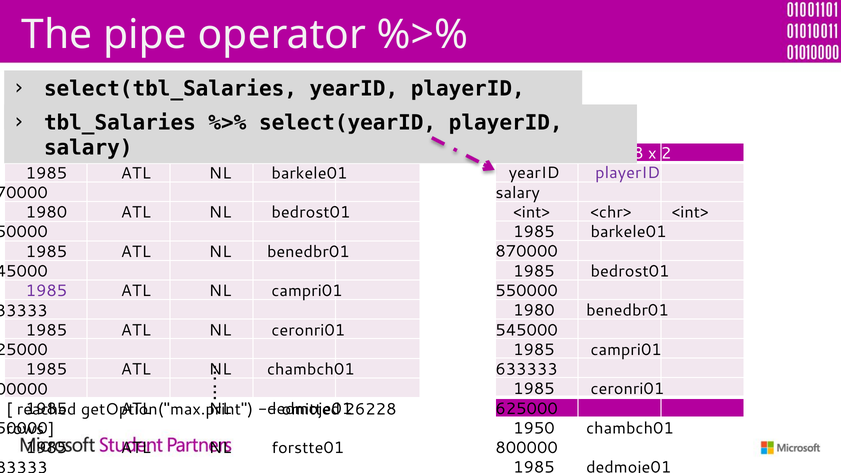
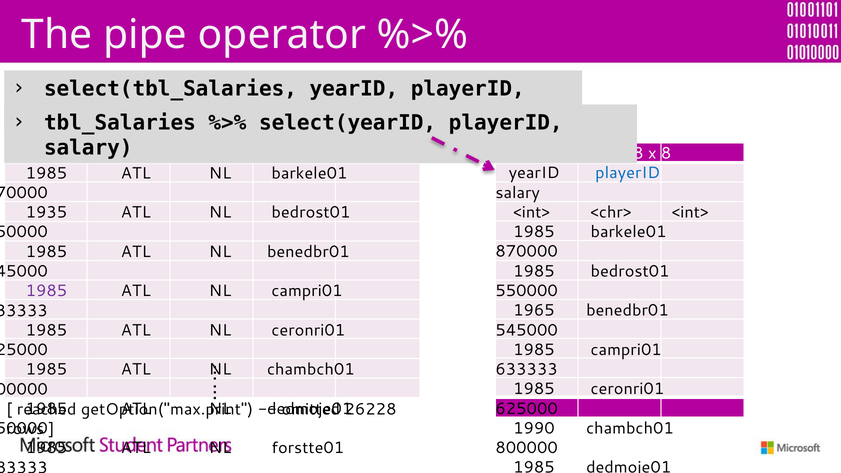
2: 2 -> 8 (666, 153)
playerID colour: purple -> blue (628, 173)
1980: 1980 -> 1935 (46, 213)
1980: 1980 -> 1965 (534, 311)
1950: 1950 -> 1990 (534, 428)
